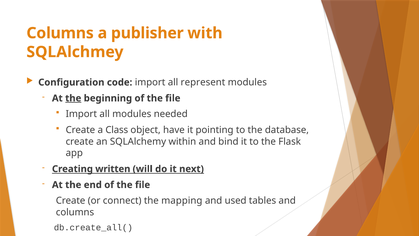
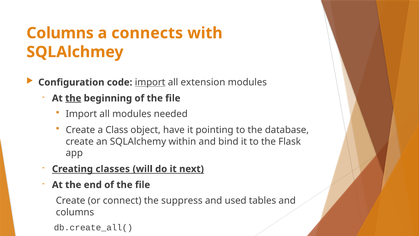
publisher: publisher -> connects (147, 33)
import underline: none -> present (150, 82)
represent: represent -> extension (203, 82)
written: written -> classes (113, 169)
mapping: mapping -> suppress (182, 200)
